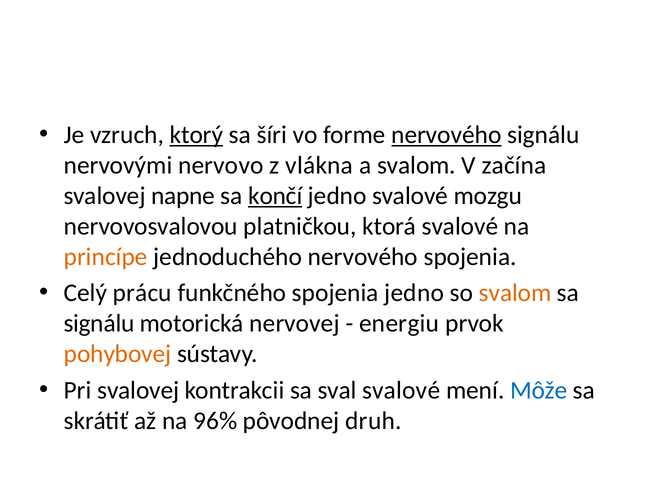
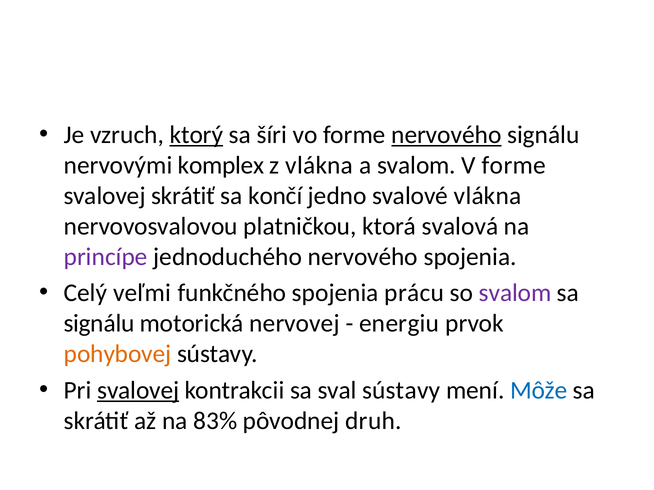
nervovo: nervovo -> komplex (221, 165)
V začína: začína -> forme (514, 165)
svalovej napne: napne -> skrátiť (183, 196)
končí underline: present -> none (275, 196)
svalové mozgu: mozgu -> vlákna (488, 196)
ktorá svalové: svalové -> svalová (460, 226)
princípe colour: orange -> purple (106, 257)
prácu: prácu -> veľmi (142, 293)
spojenia jedno: jedno -> prácu (414, 293)
svalom colour: orange -> purple (515, 293)
svalovej underline: none -> present (138, 391)
sval svalové: svalové -> sústavy (401, 391)
96%: 96% -> 83% (215, 421)
